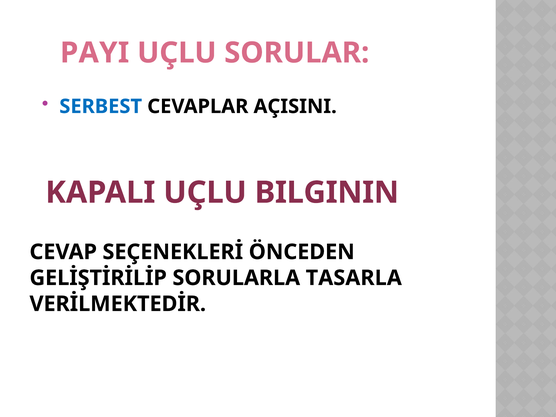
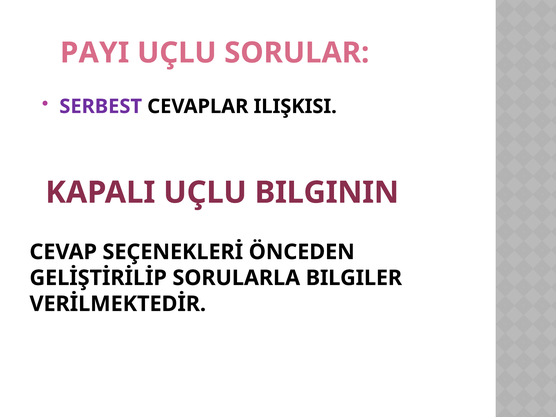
SERBEST colour: blue -> purple (101, 106)
AÇISINI: AÇISINI -> ILIŞKISI (295, 106)
TASARLA: TASARLA -> BILGILER (354, 278)
